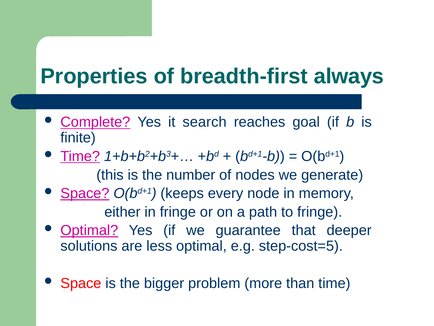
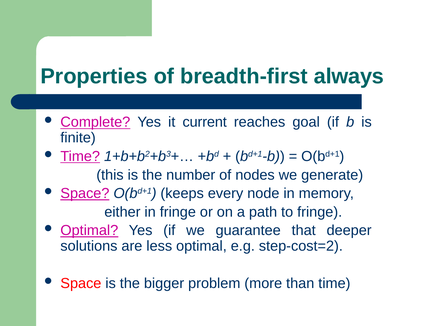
search: search -> current (205, 122)
step-cost=5: step-cost=5 -> step-cost=2 (301, 246)
